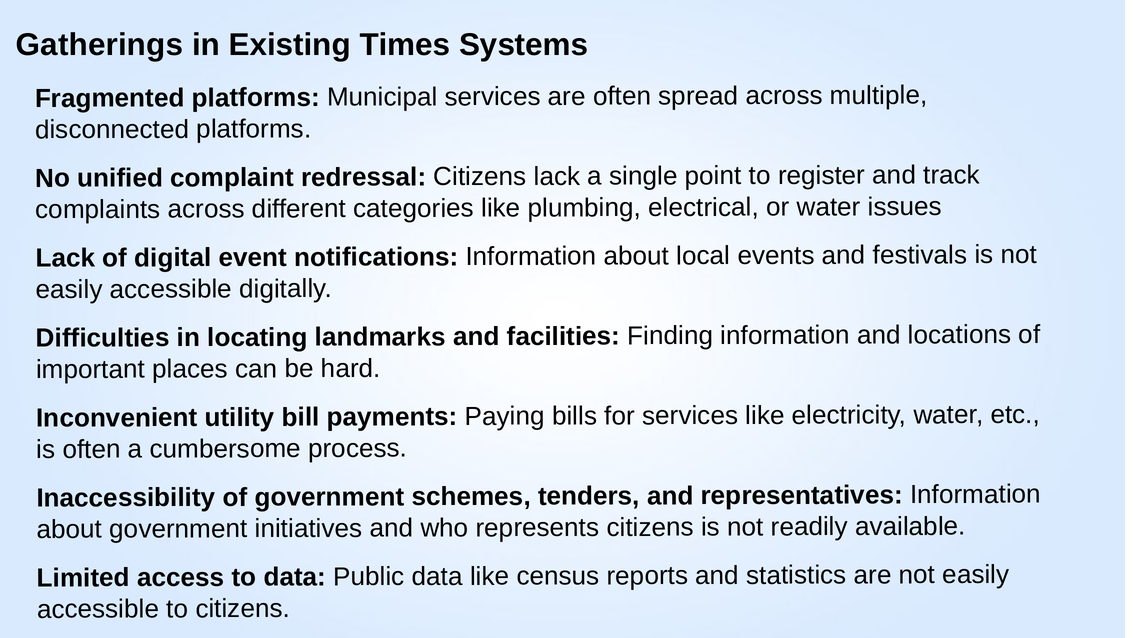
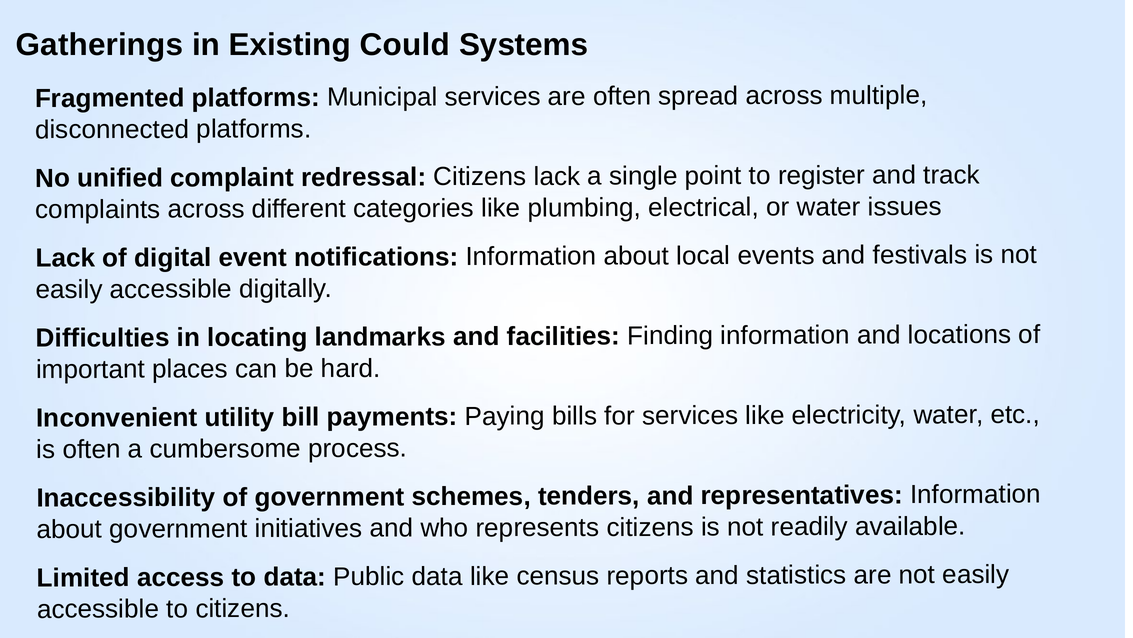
Times: Times -> Could (405, 45)
